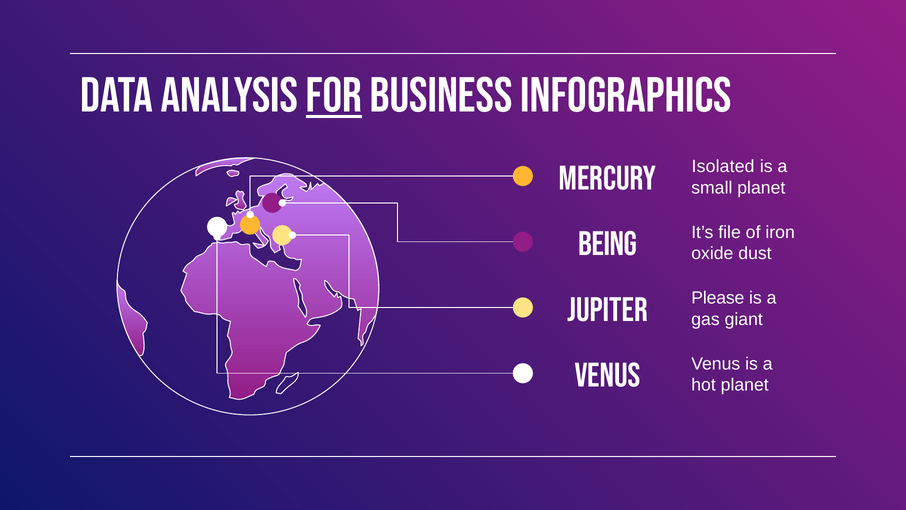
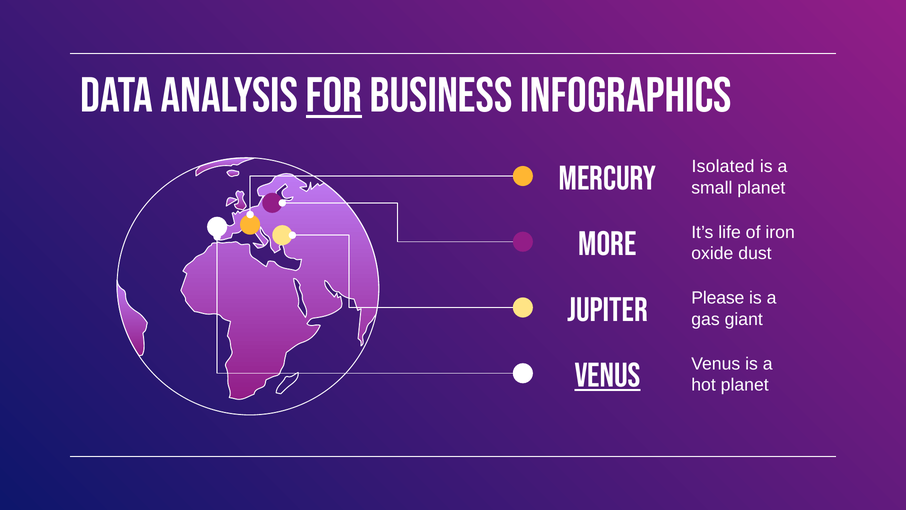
file: file -> life (730, 232)
BEING: BEING -> MORE (607, 244)
venus underline: none -> present (608, 375)
